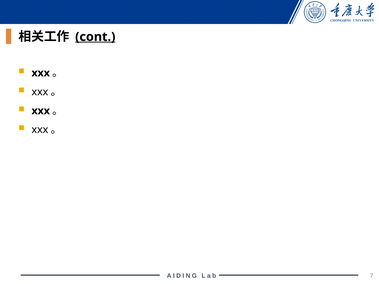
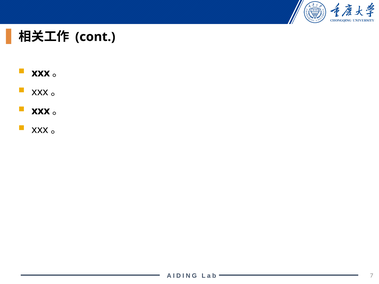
cont underline: present -> none (95, 37)
